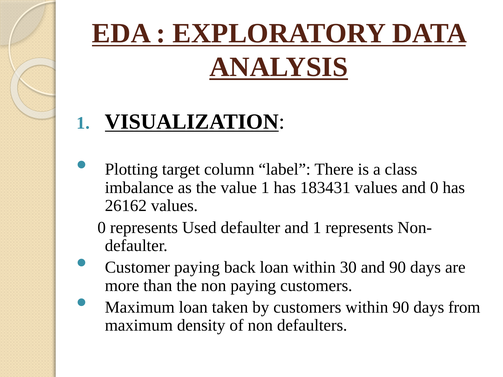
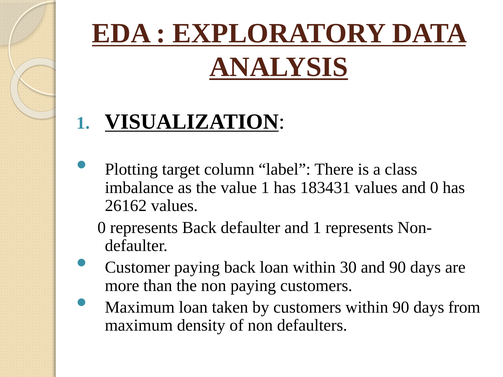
represents Used: Used -> Back (199, 228)
